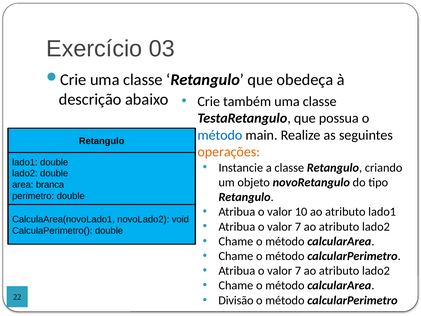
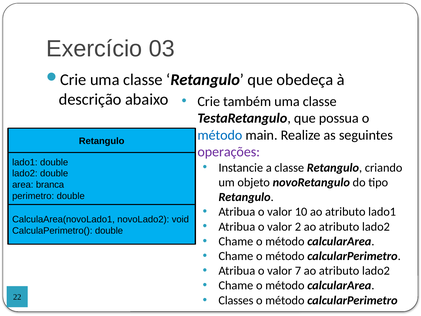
operações colour: orange -> purple (229, 152)
7: 7 -> 2 (298, 226)
Divisão: Divisão -> Classes (236, 300)
